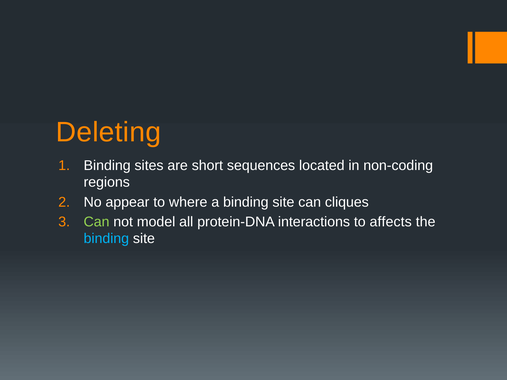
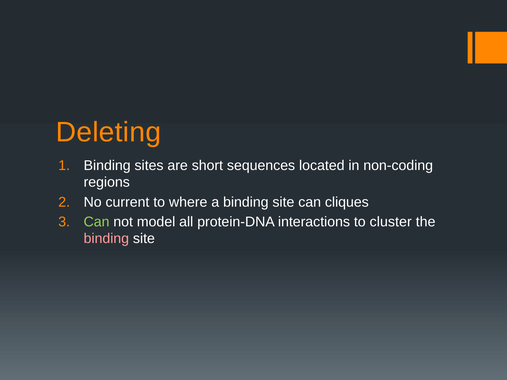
appear: appear -> current (127, 202)
affects: affects -> cluster (391, 222)
binding colour: light blue -> pink (106, 239)
